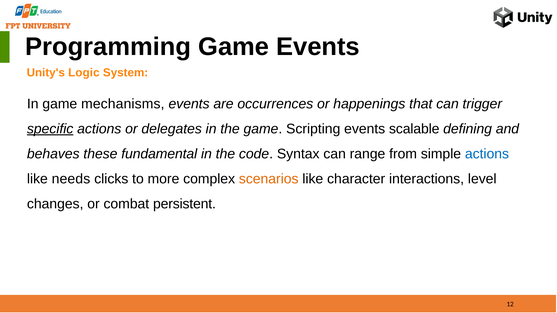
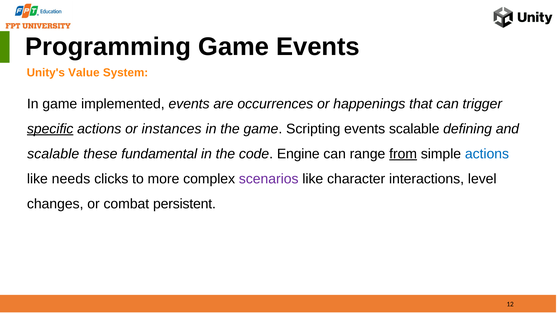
Logic: Logic -> Value (84, 73)
mechanisms: mechanisms -> implemented (123, 104)
delegates: delegates -> instances (172, 129)
behaves: behaves -> scalable (53, 154)
Syntax: Syntax -> Engine (298, 154)
from underline: none -> present (403, 154)
scenarios colour: orange -> purple (269, 179)
